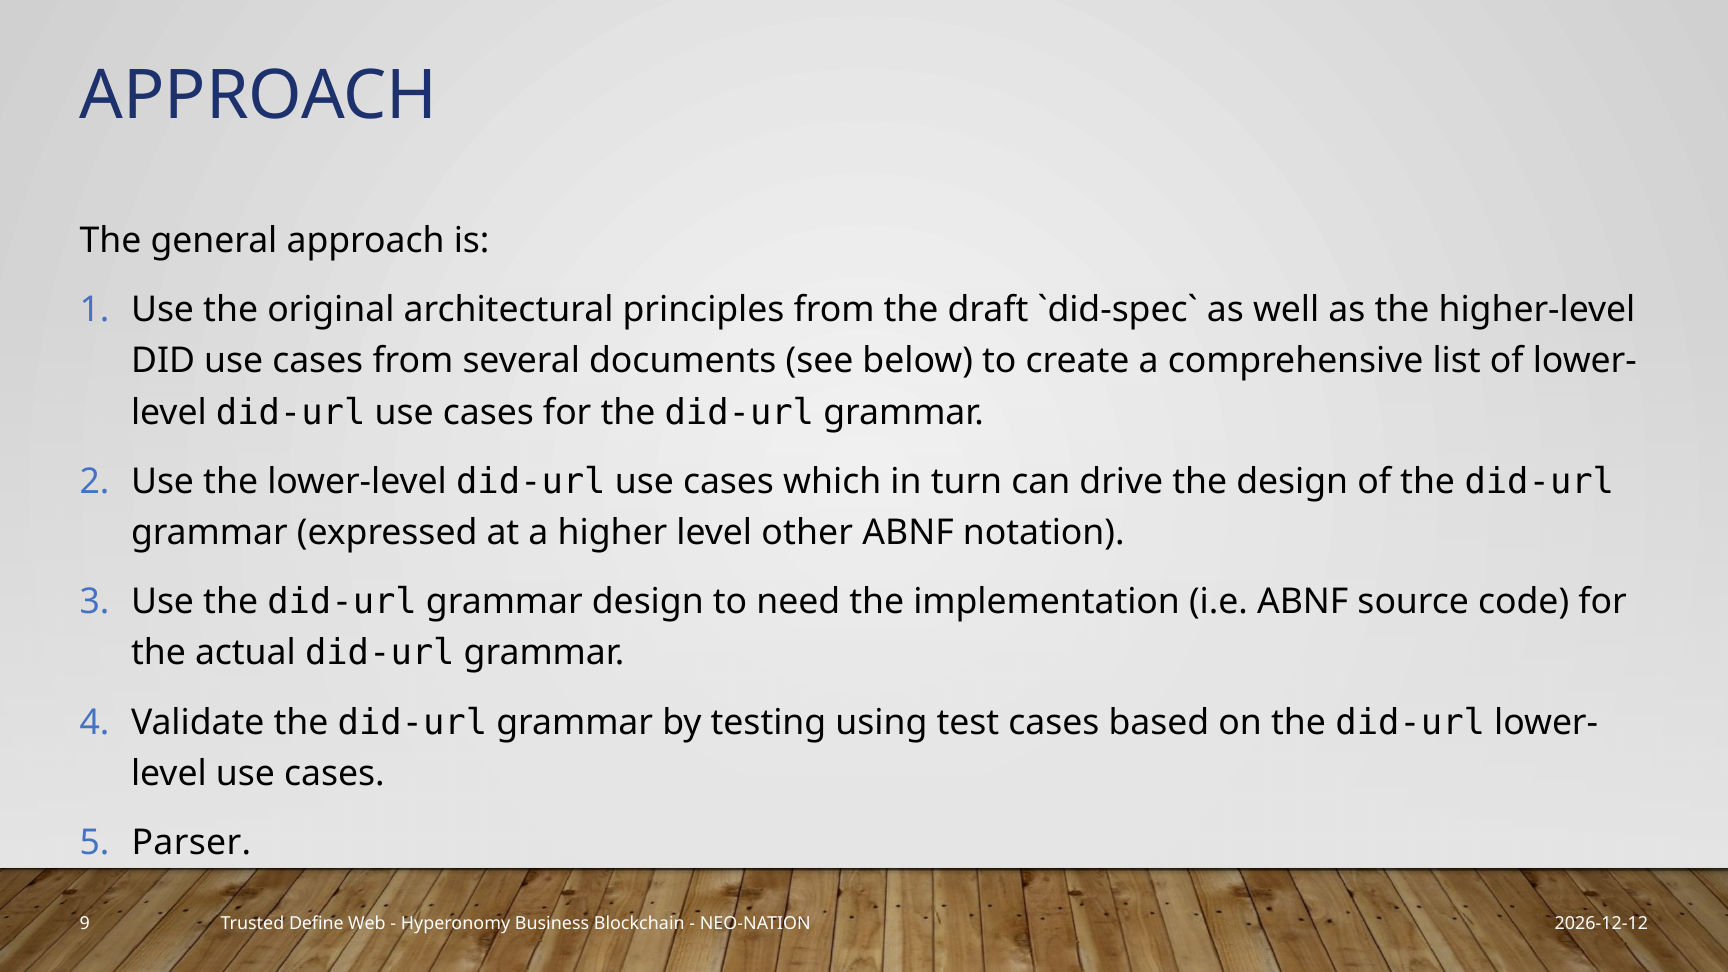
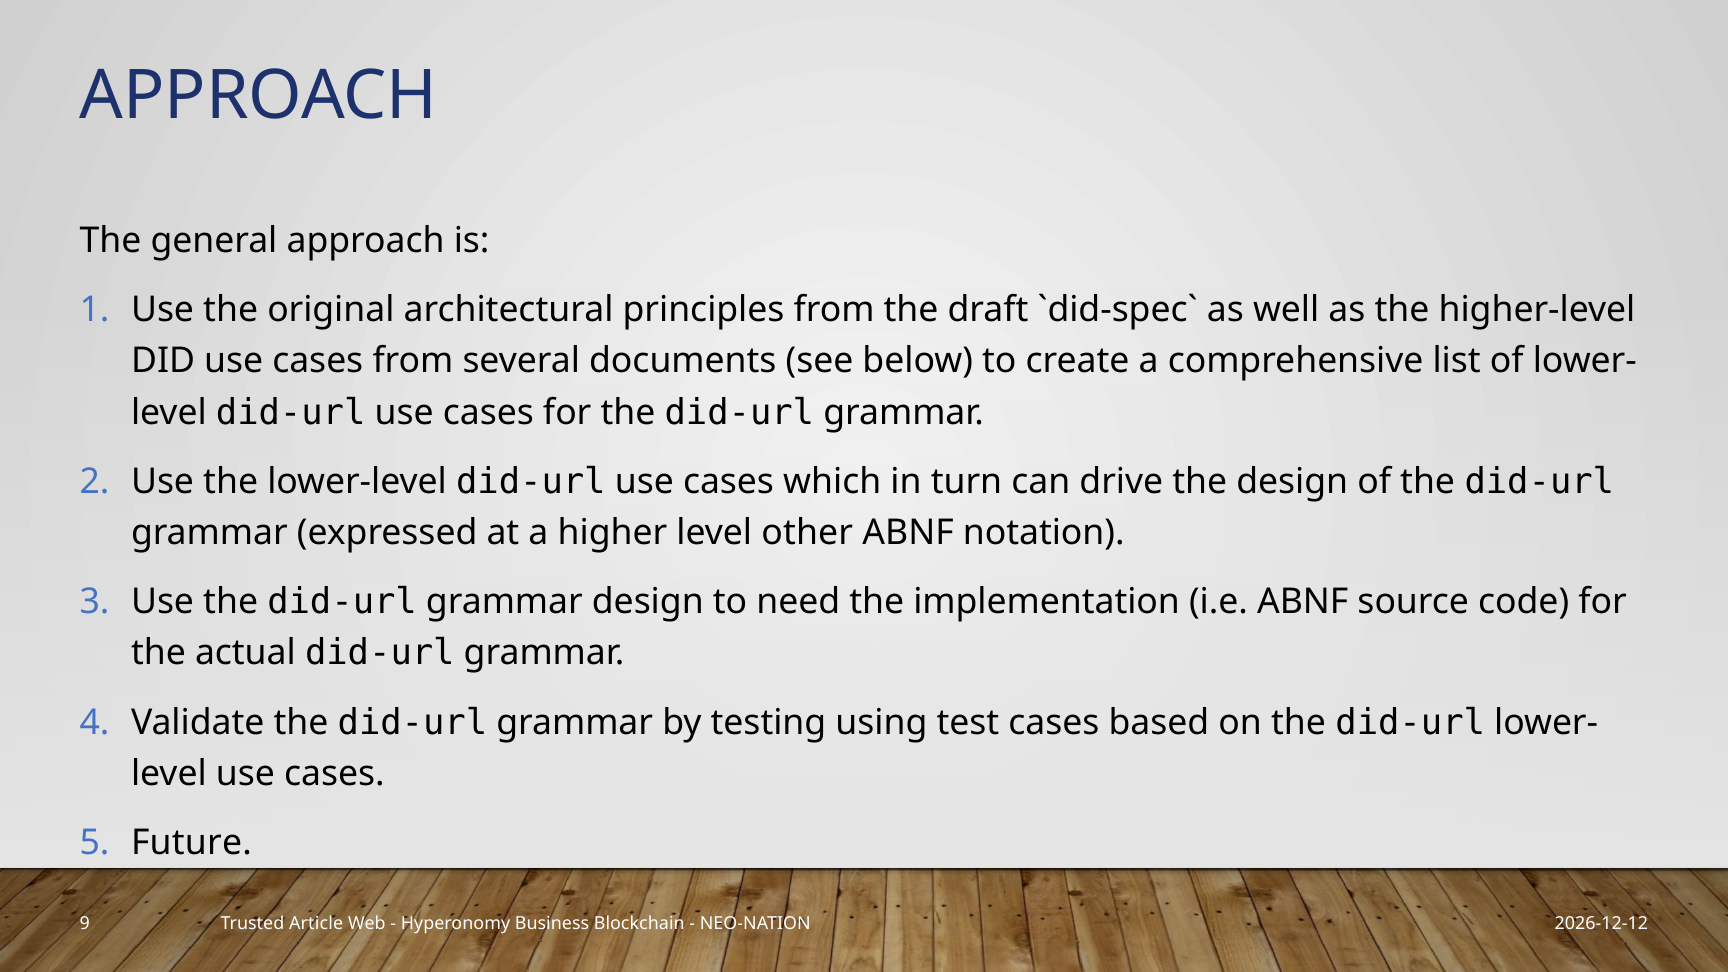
Parser: Parser -> Future (191, 843)
Define: Define -> Article (316, 924)
